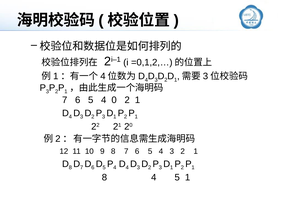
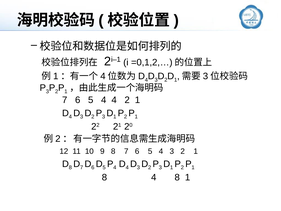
4 0: 0 -> 4 (114, 100)
4 5: 5 -> 8 (177, 177)
